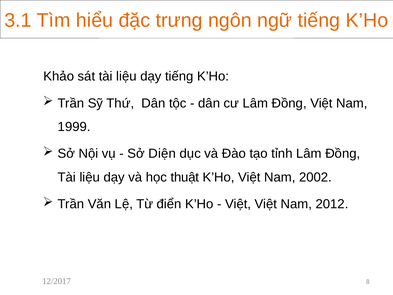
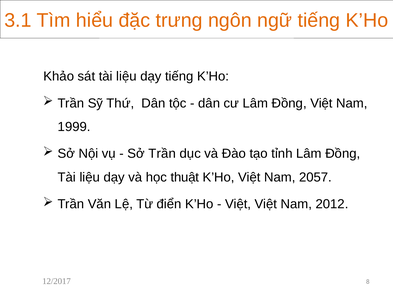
Sở Diện: Diện -> Trần (162, 154)
2002: 2002 -> 2057 (315, 177)
